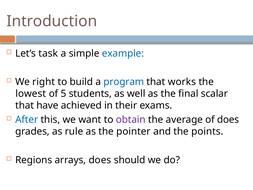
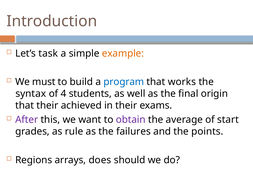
example colour: blue -> orange (123, 53)
right: right -> must (44, 82)
lowest: lowest -> syntax (31, 94)
5: 5 -> 4 (63, 94)
scalar: scalar -> origin (214, 94)
that have: have -> their (47, 105)
After colour: blue -> purple (27, 120)
of does: does -> start (228, 120)
pointer: pointer -> failures (134, 131)
